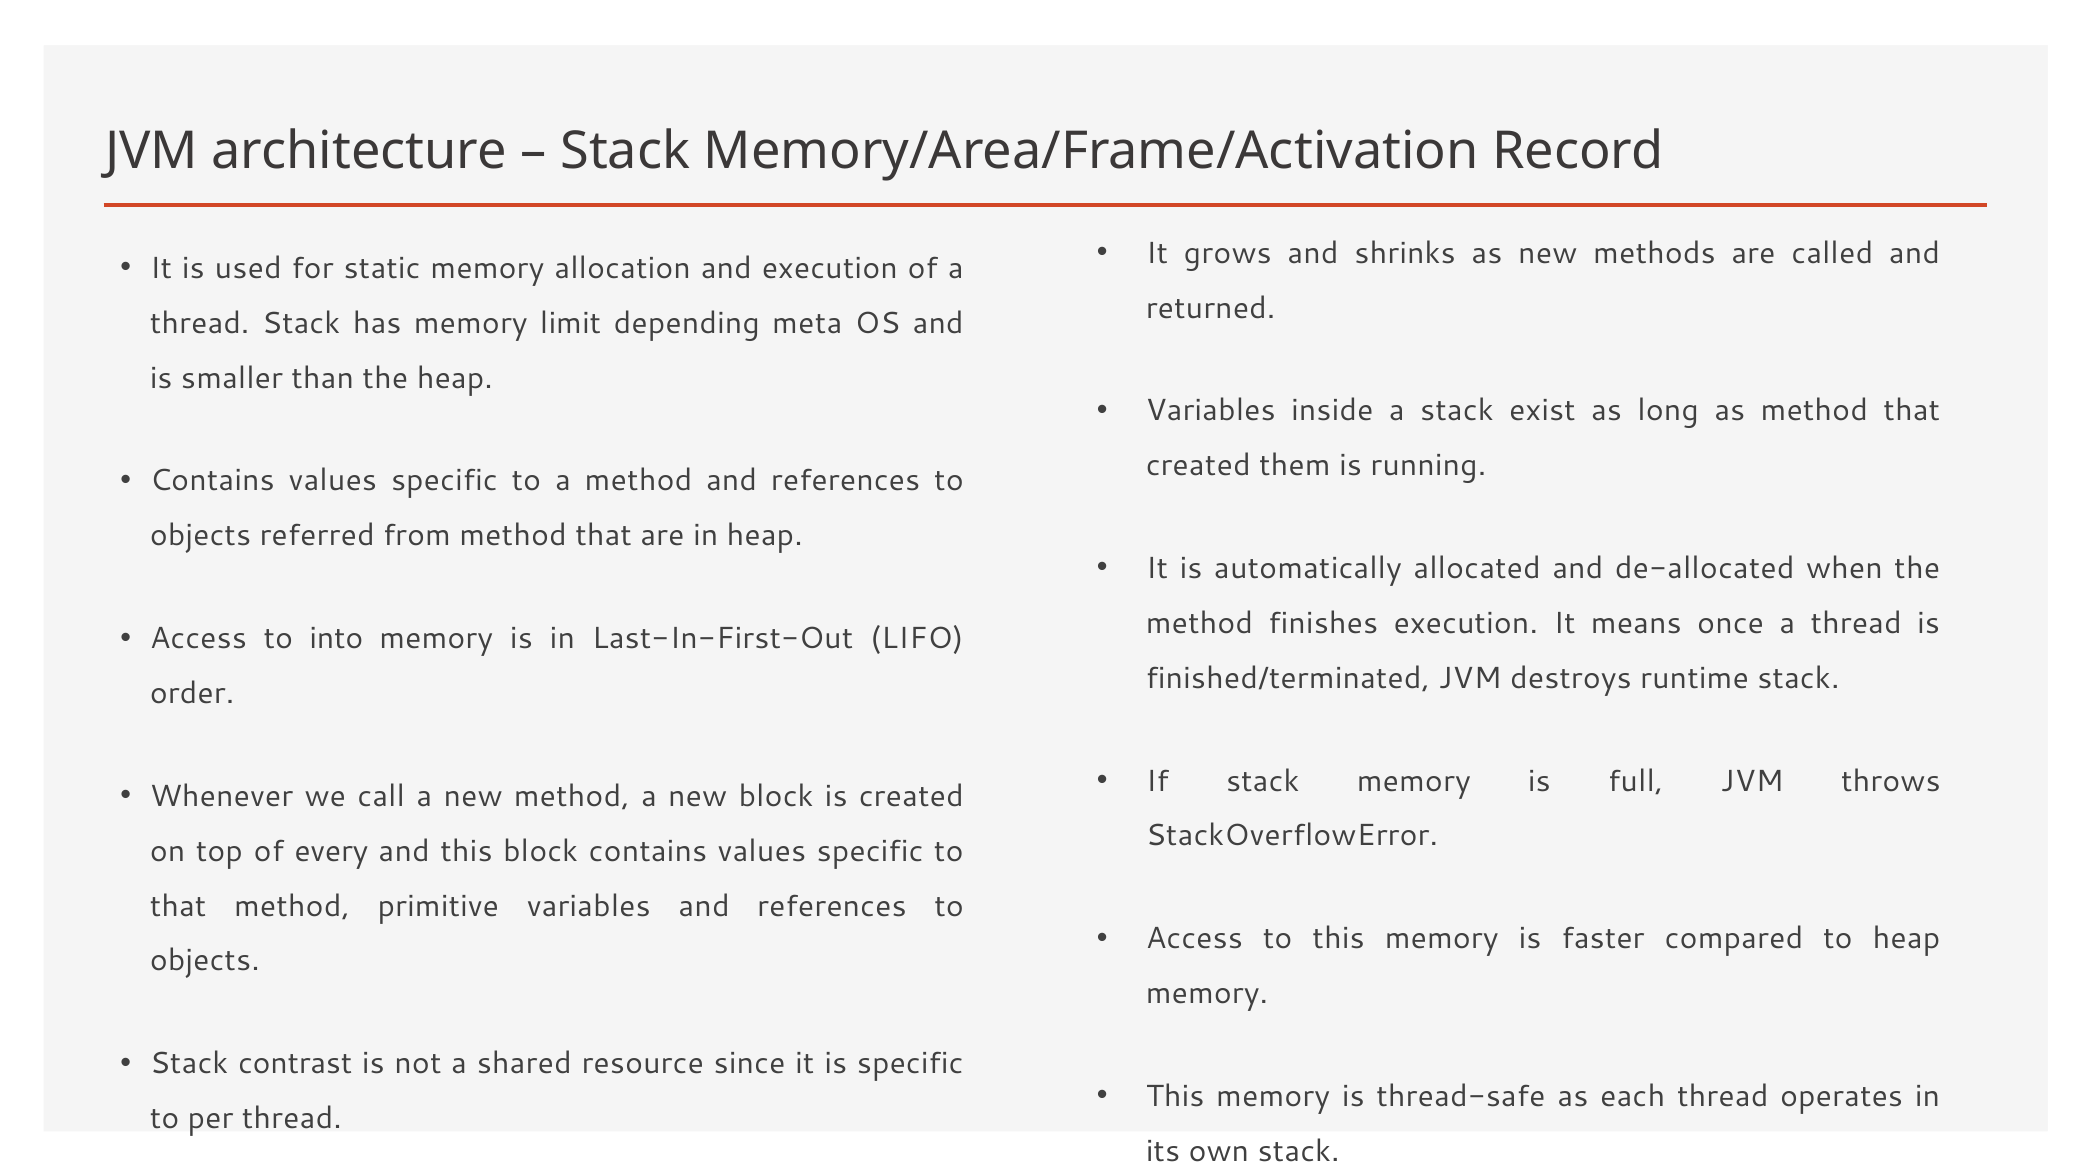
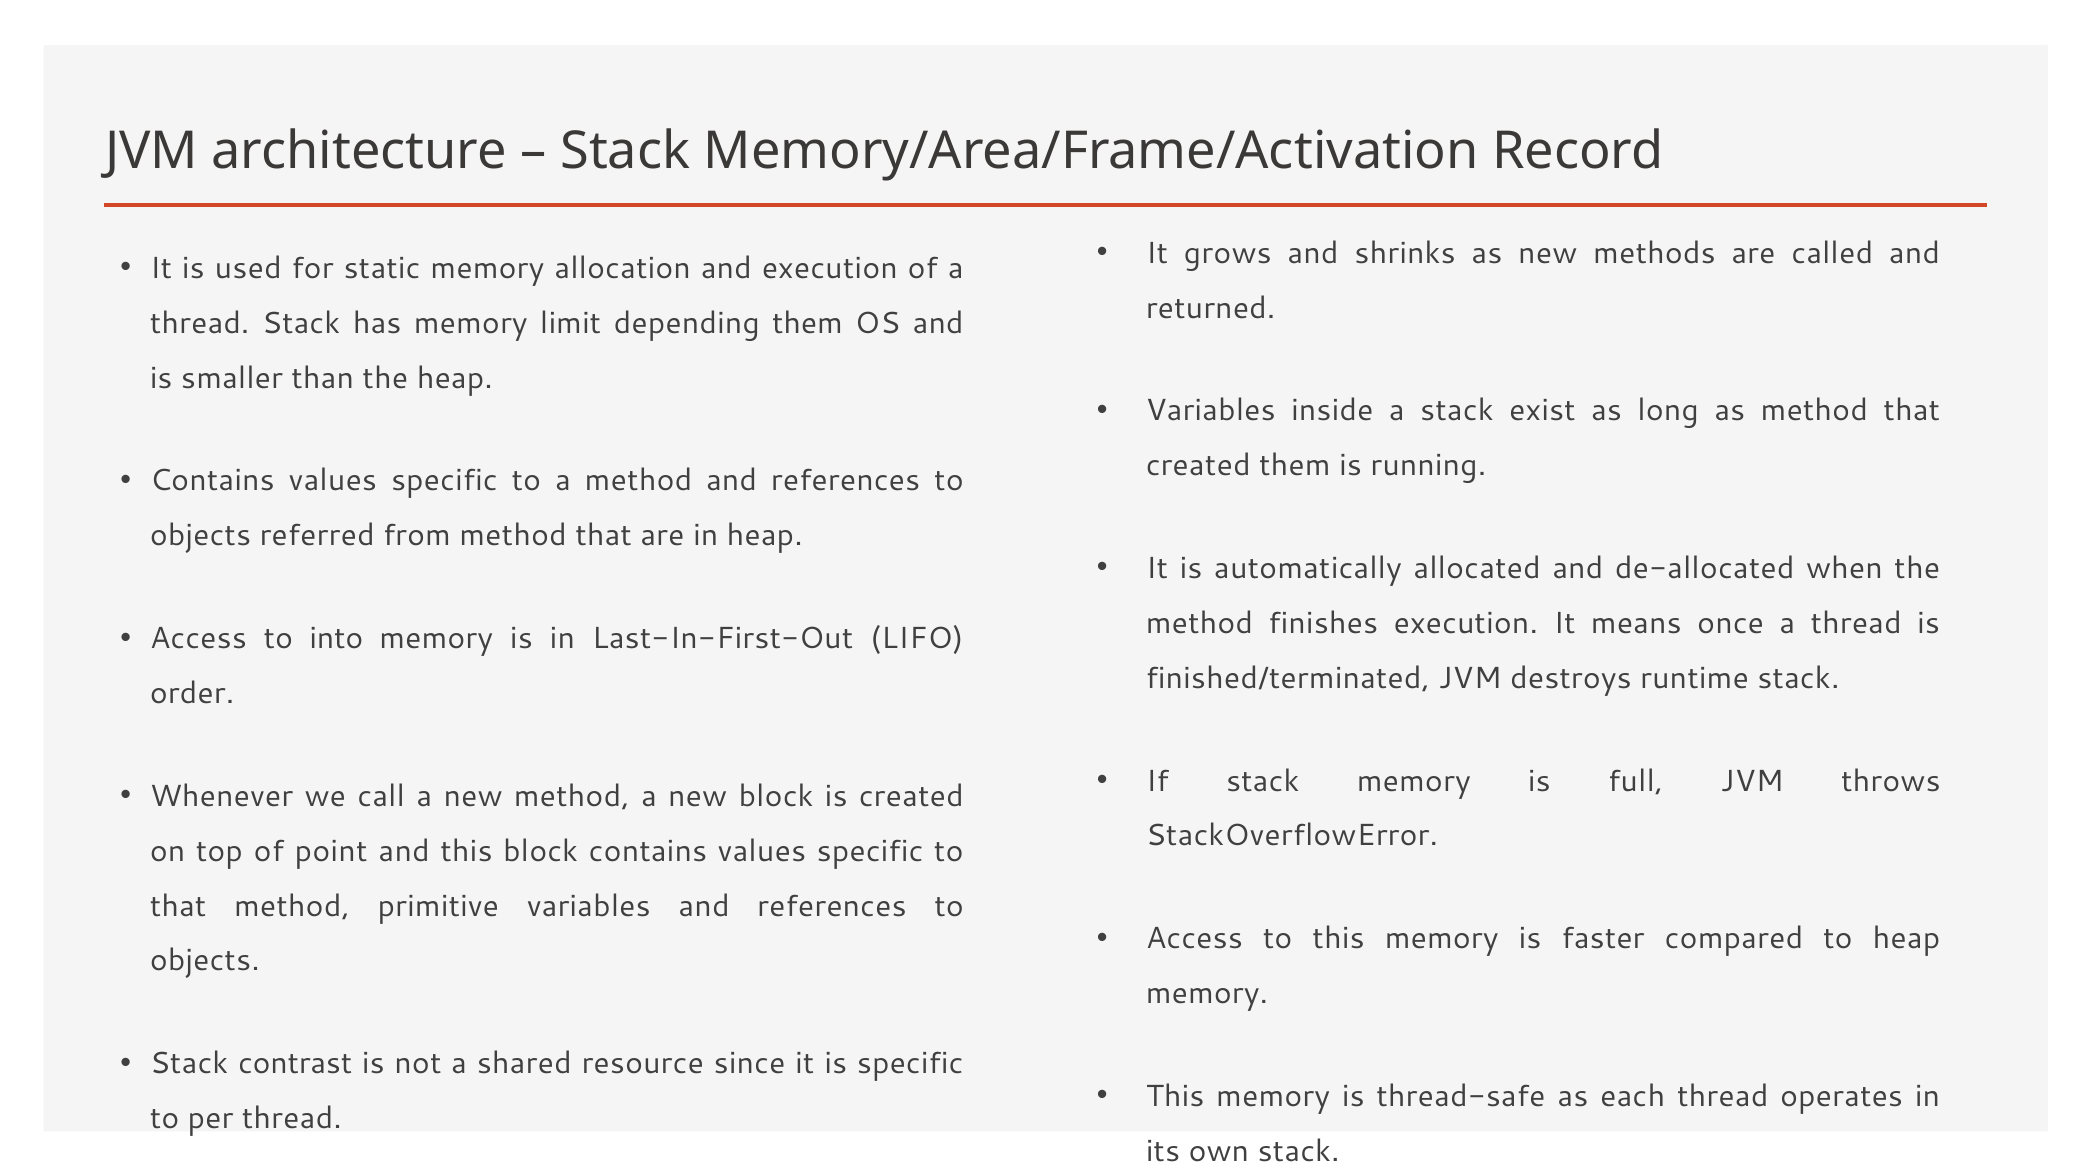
depending meta: meta -> them (808, 323)
every: every -> point (331, 851)
